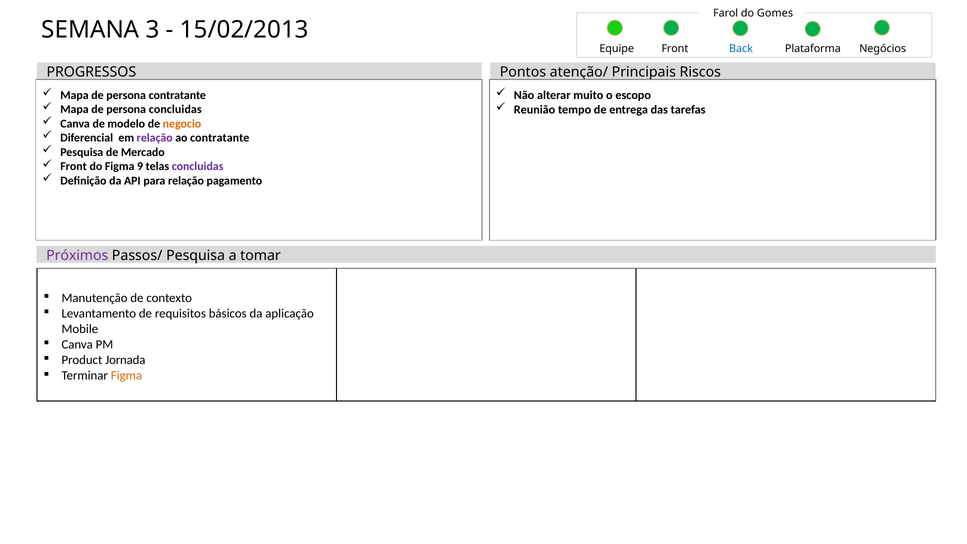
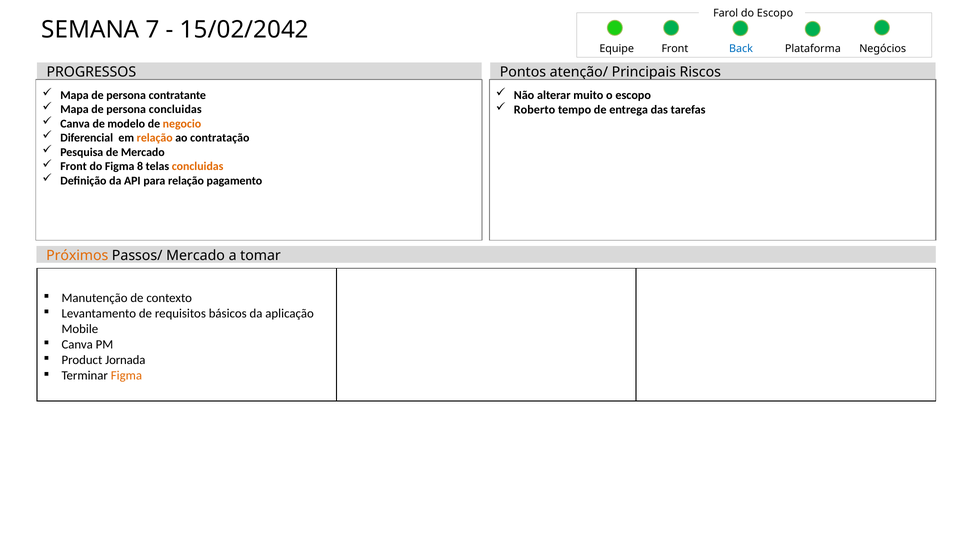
do Gomes: Gomes -> Escopo (775, 13)
3: 3 -> 7 (153, 30)
15/02/2013: 15/02/2013 -> 15/02/2042 (244, 30)
Reunião: Reunião -> Roberto (535, 110)
relação colour: purple -> orange (155, 138)
ao contratante: contratante -> contratação (220, 138)
9: 9 -> 8 (140, 167)
concluidas colour: purple -> orange (198, 167)
Próximos colour: purple -> orange (77, 255)
Passos/ Pesquisa: Pesquisa -> Mercado (196, 255)
